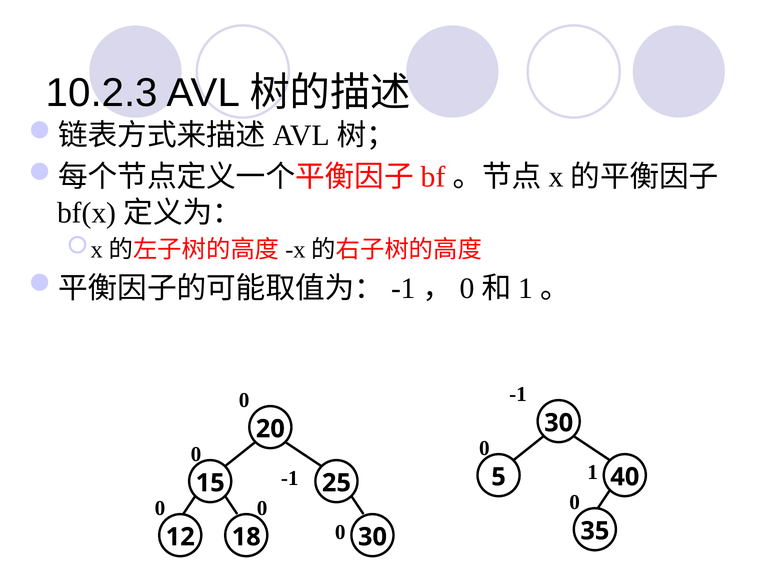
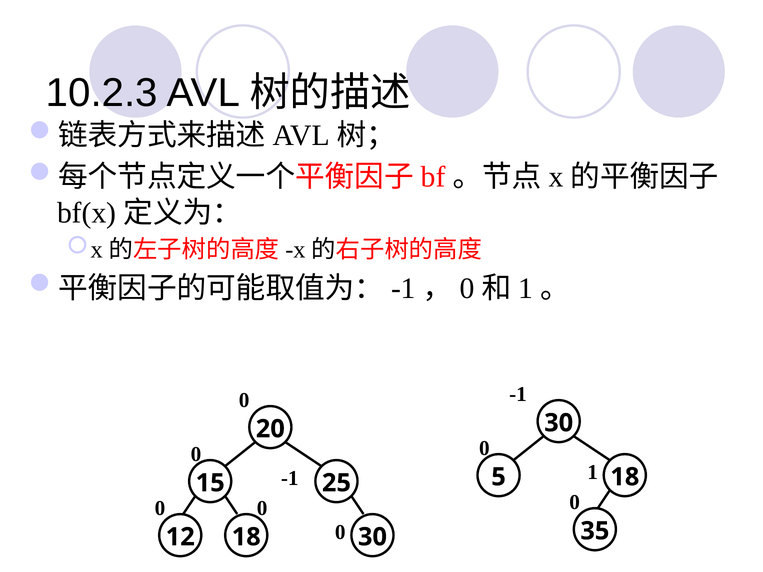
5 40: 40 -> 18 (625, 477)
